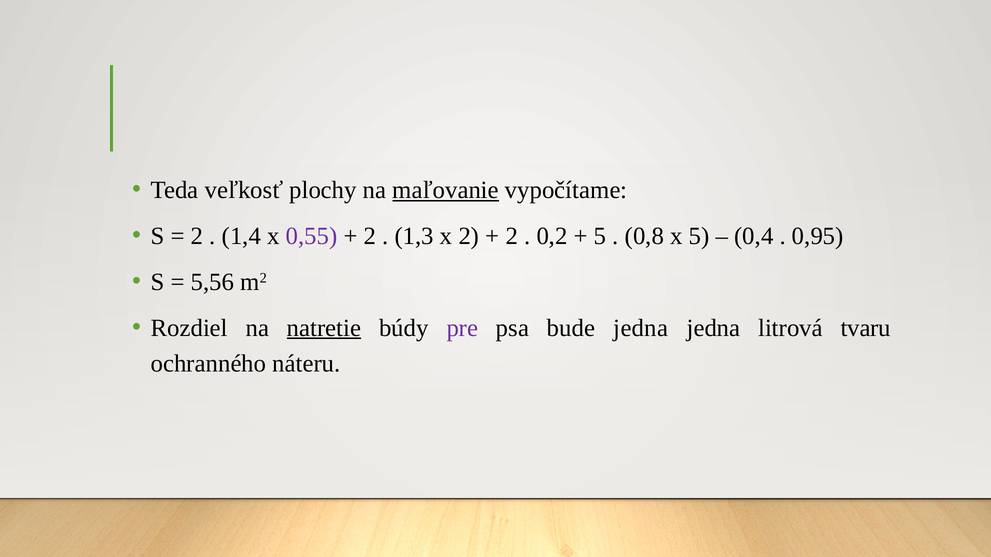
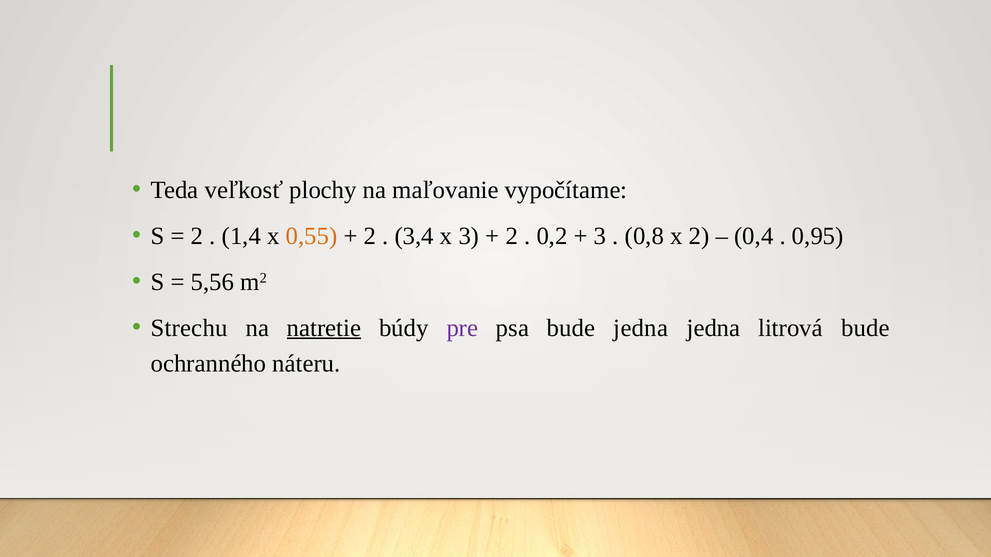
maľovanie underline: present -> none (446, 190)
0,55 colour: purple -> orange (312, 236)
1,3: 1,3 -> 3,4 (414, 236)
x 2: 2 -> 3 (469, 236)
5: 5 -> 3 (600, 236)
x 5: 5 -> 2 (699, 236)
Rozdiel: Rozdiel -> Strechu (189, 328)
litrová tvaru: tvaru -> bude (866, 328)
